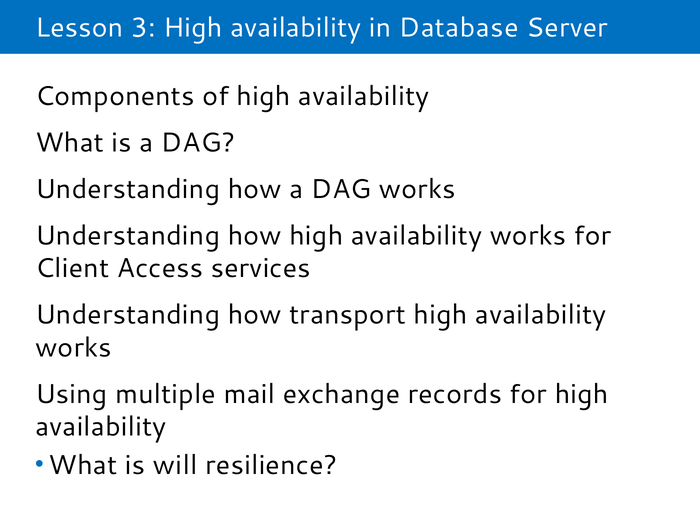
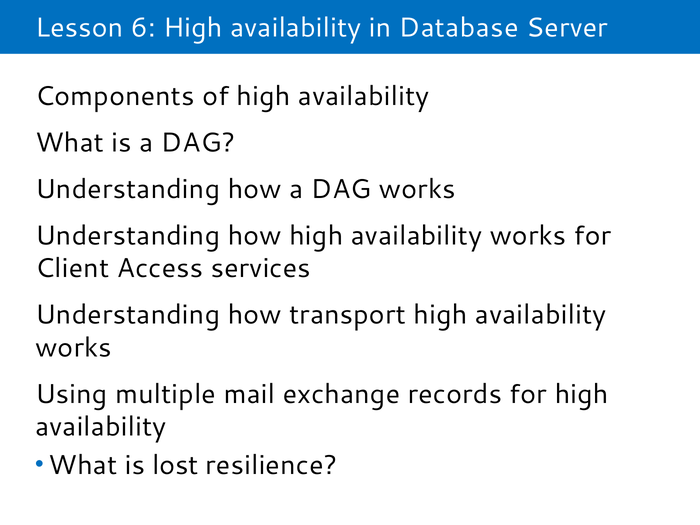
3: 3 -> 6 (143, 28)
will: will -> lost (175, 465)
